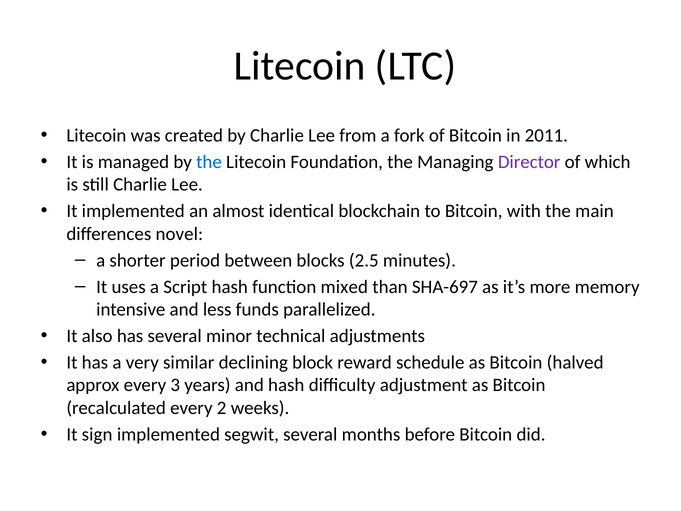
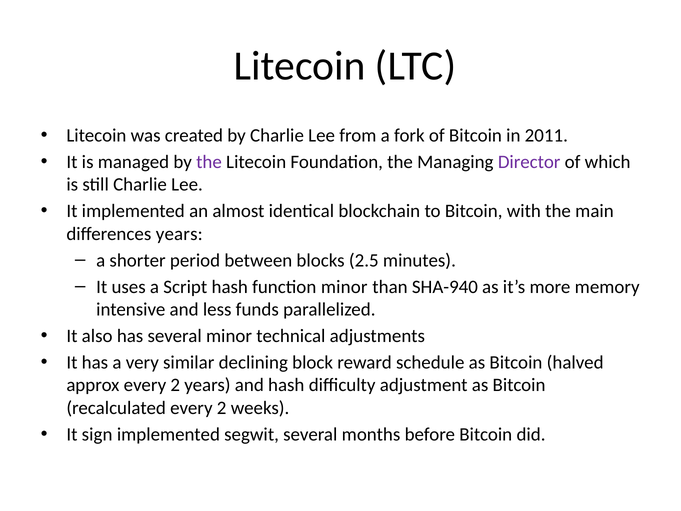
the colour: blue -> purple (209, 162)
differences novel: novel -> years (179, 234)
function mixed: mixed -> minor (344, 287)
SHA-697: SHA-697 -> SHA-940 (445, 287)
approx every 3: 3 -> 2 (175, 385)
